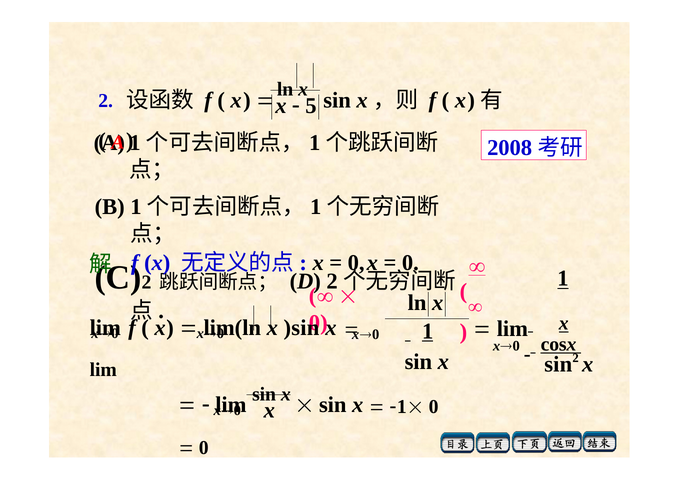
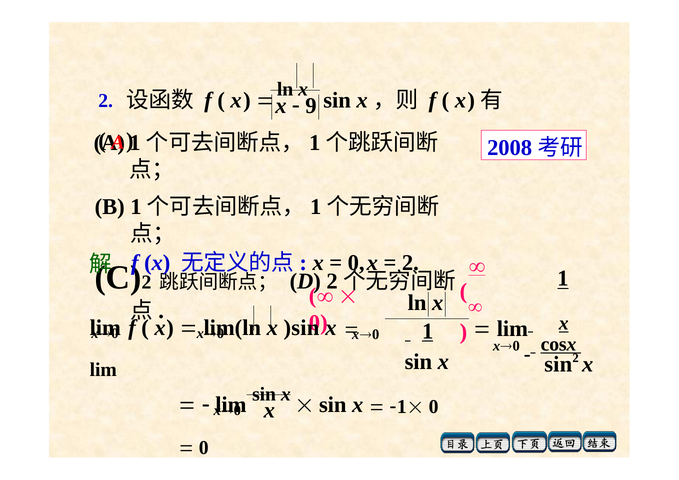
5: 5 -> 9 (311, 106)
0: 0 -> 2 (410, 263)
